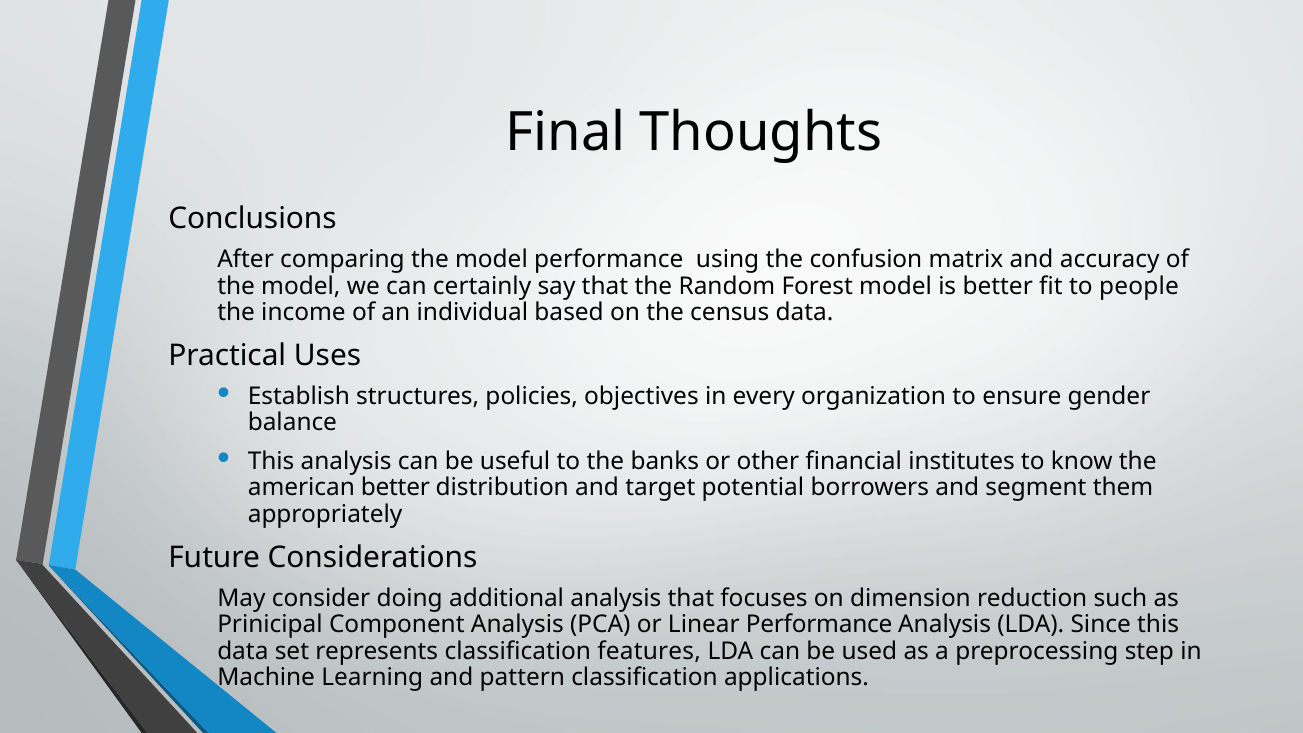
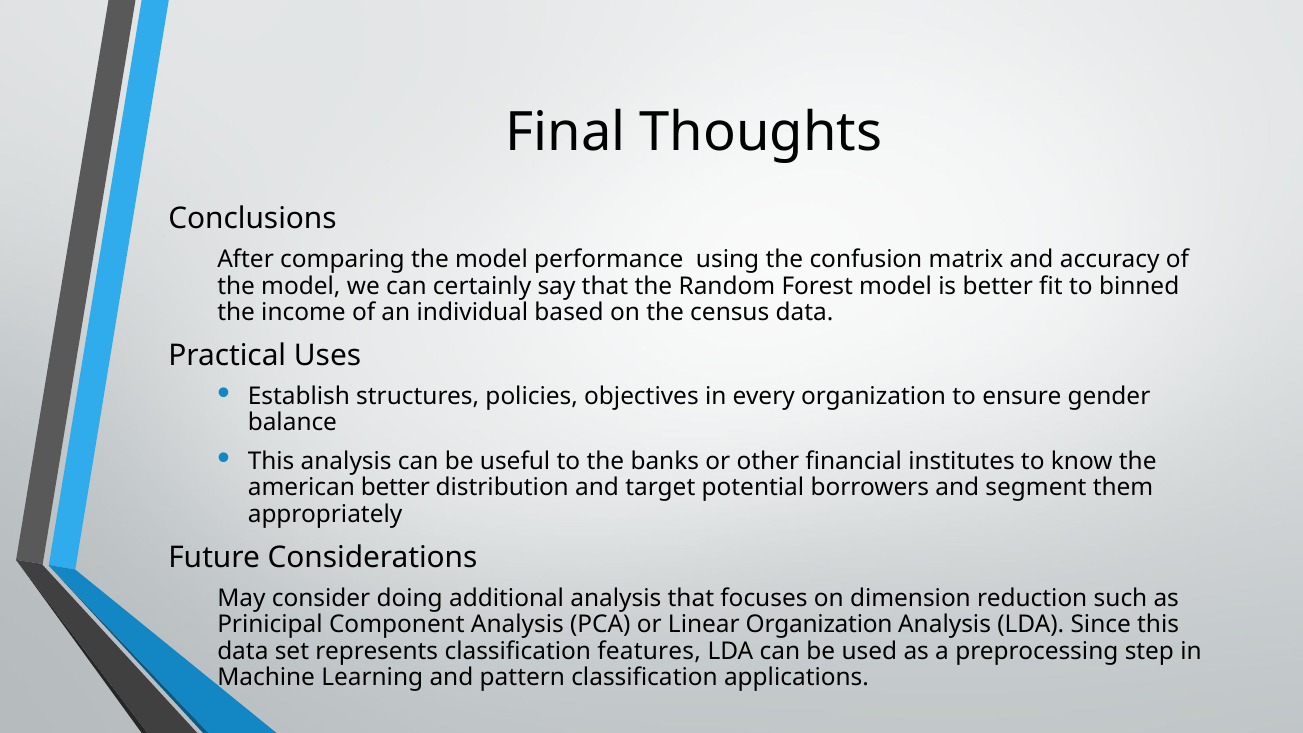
people: people -> binned (1139, 286)
Linear Performance: Performance -> Organization (819, 625)
